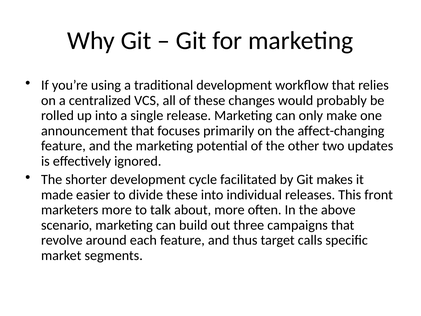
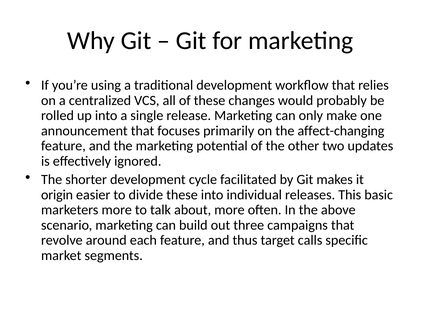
made: made -> origin (57, 195)
front: front -> basic (379, 195)
